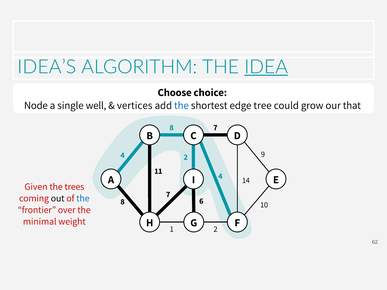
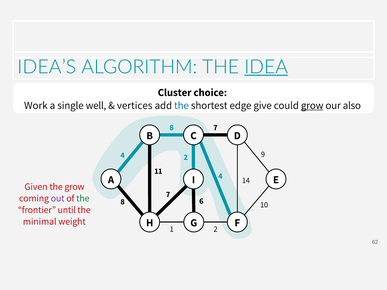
Choose: Choose -> Cluster (175, 93)
Node: Node -> Work (36, 105)
tree: tree -> give (263, 105)
grow underline: none -> present (312, 105)
that: that -> also (352, 105)
the trees: trees -> grow (74, 187)
out colour: black -> purple (58, 198)
the colour: blue -> green (83, 198)
over: over -> until (67, 210)
